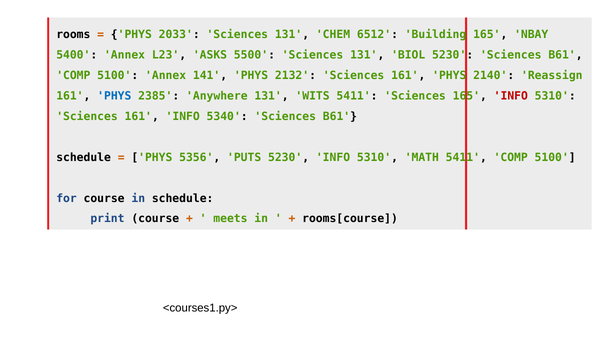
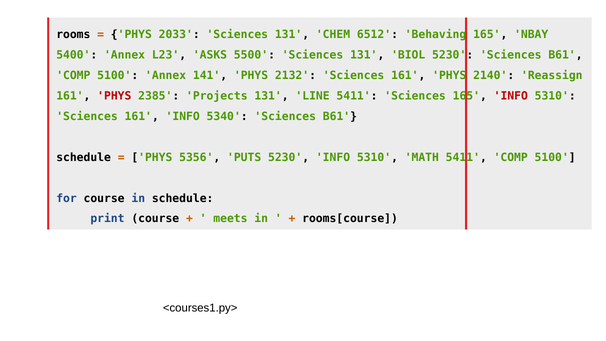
Building: Building -> Behaving (436, 35)
PHYS colour: blue -> red (114, 96)
Anywhere: Anywhere -> Projects (217, 96)
WITS: WITS -> LINE (313, 96)
